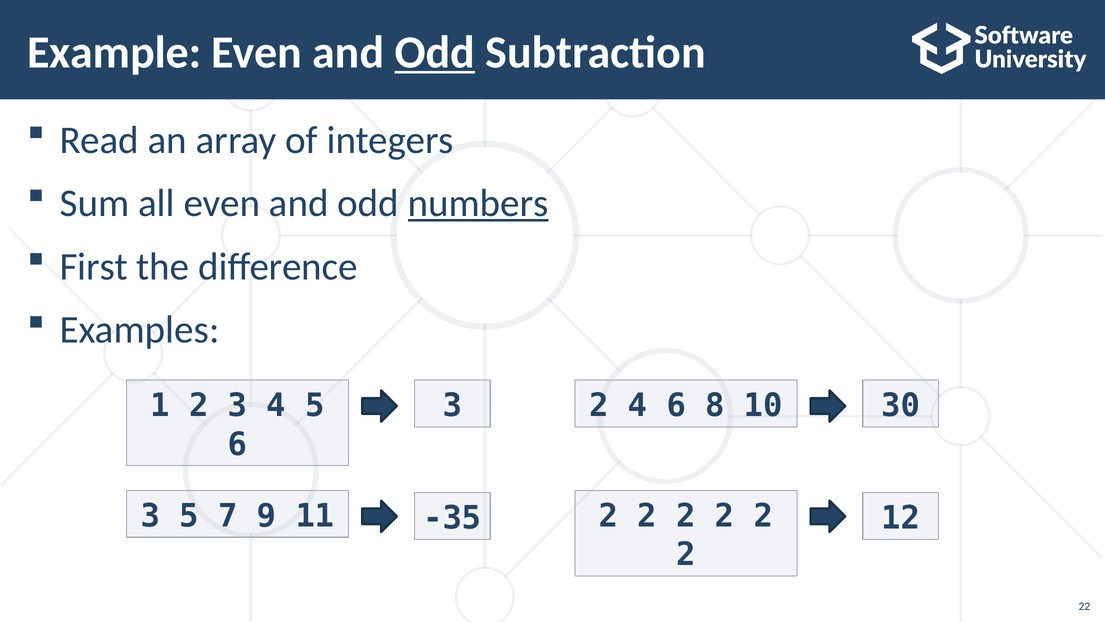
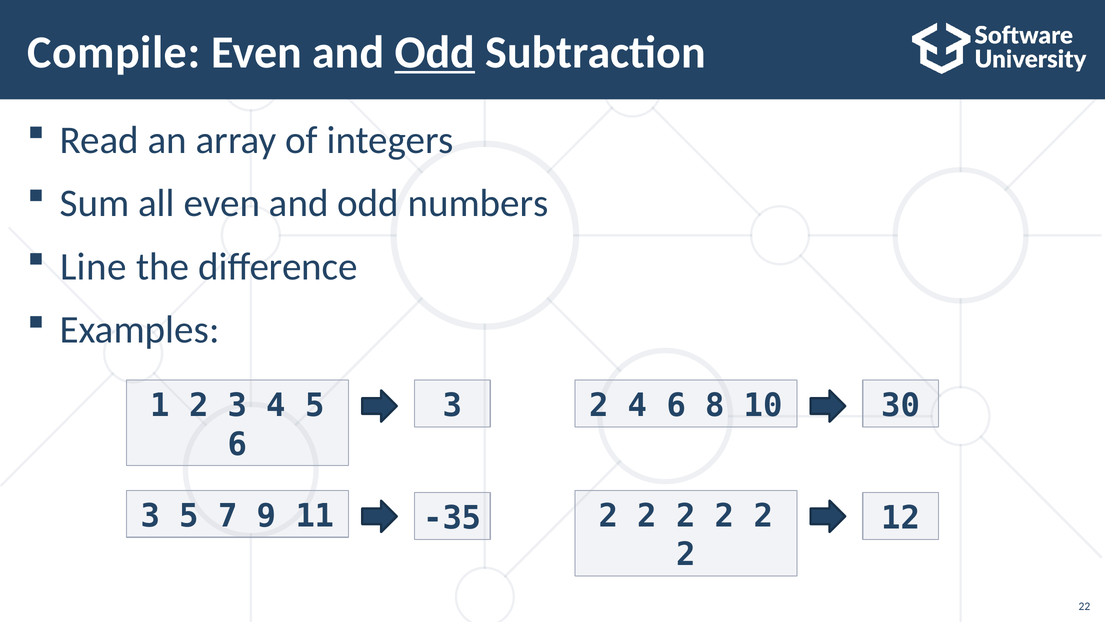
Example: Example -> Compile (114, 52)
numbers underline: present -> none (478, 203)
First: First -> Line (93, 266)
